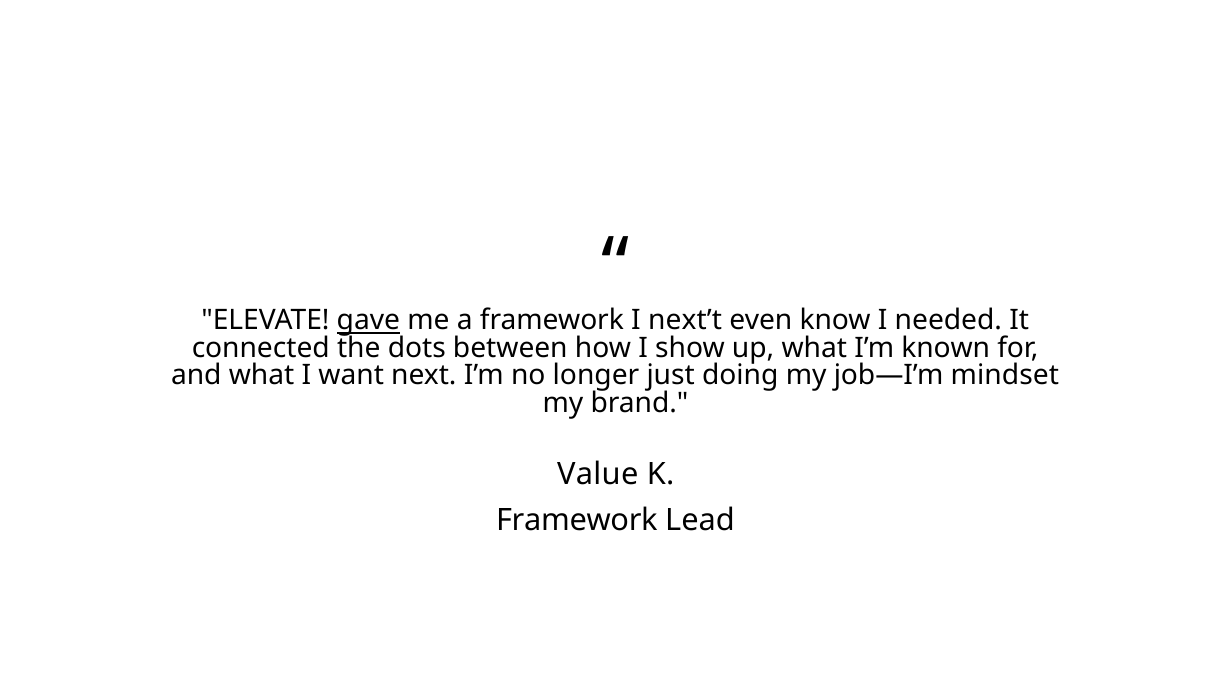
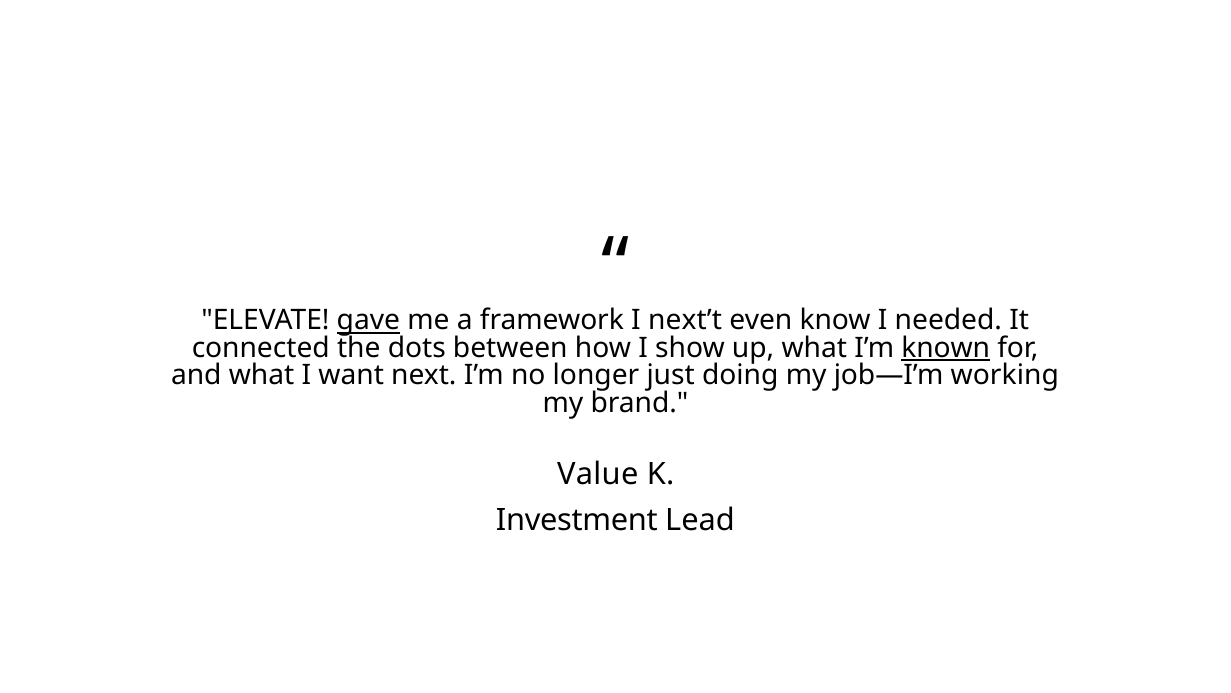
known underline: none -> present (946, 348)
mindset: mindset -> working (1005, 375)
Framework: Framework -> Investment (577, 520)
